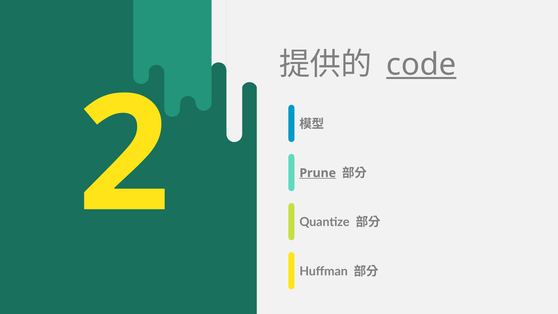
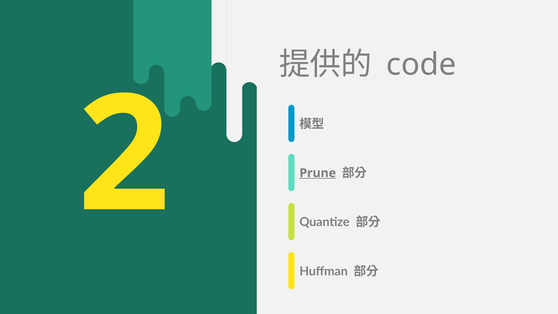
code underline: present -> none (421, 65)
